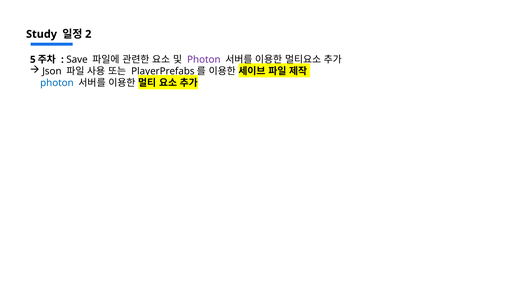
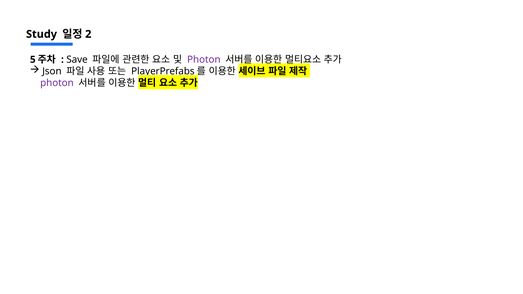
photon colour: blue -> purple (57, 83)
